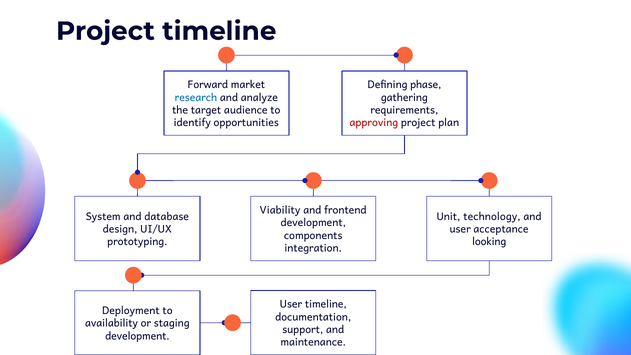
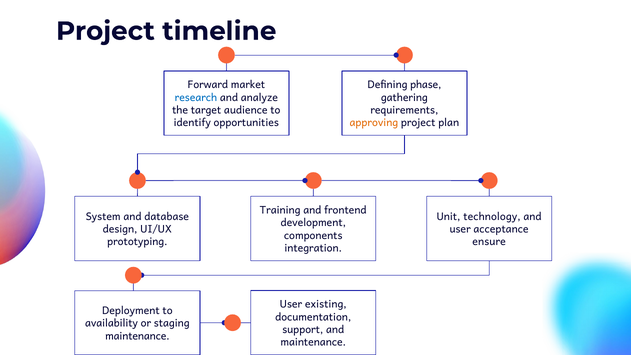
approving colour: red -> orange (374, 123)
Viability: Viability -> Training (280, 210)
looking: looking -> ensure (489, 242)
User timeline: timeline -> existing (326, 304)
development: development -> maintenance (137, 336)
